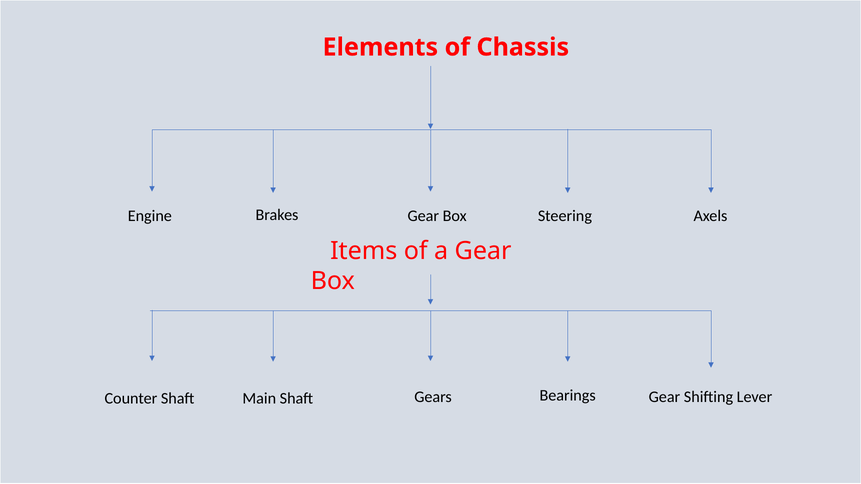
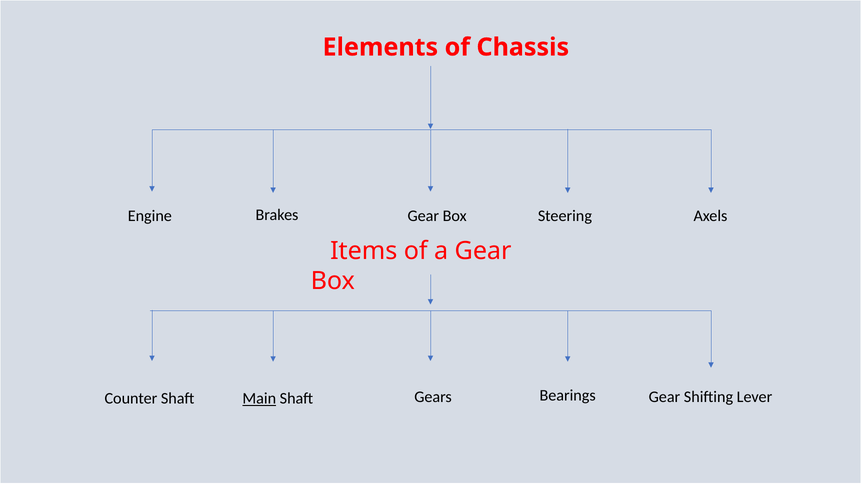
Main underline: none -> present (259, 399)
